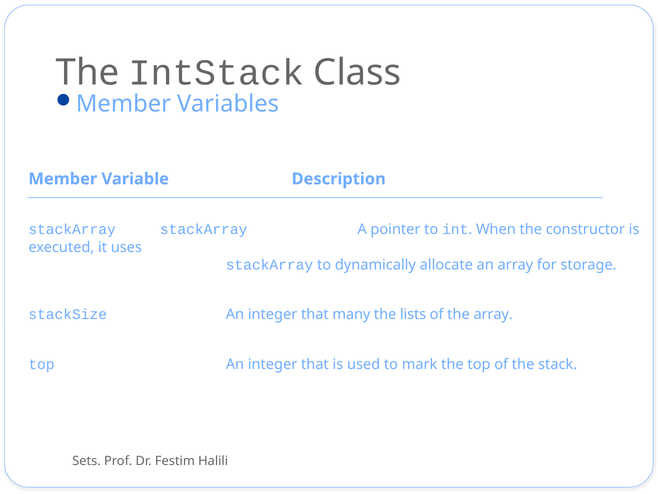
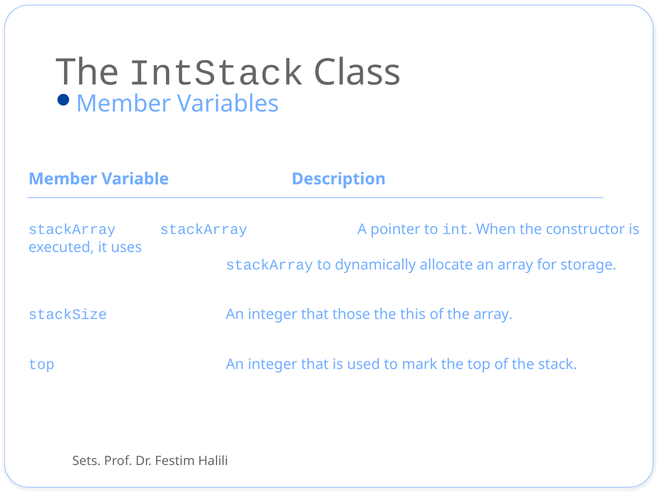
many: many -> those (351, 314)
lists: lists -> this (413, 314)
